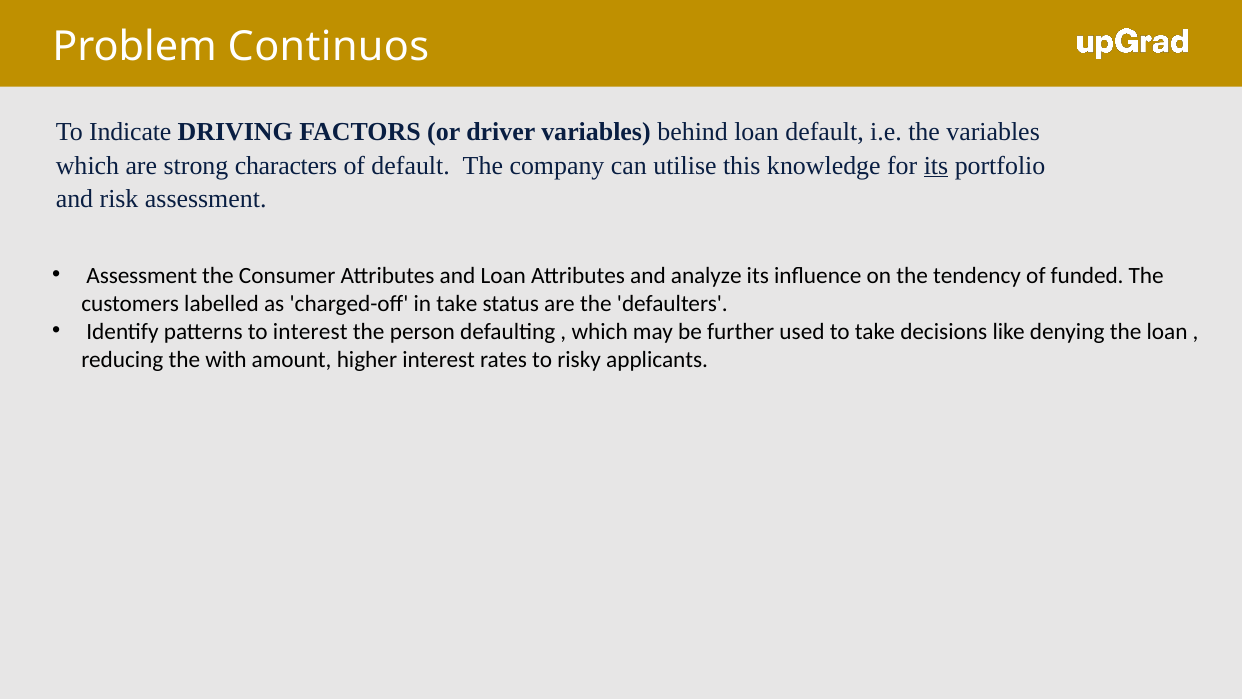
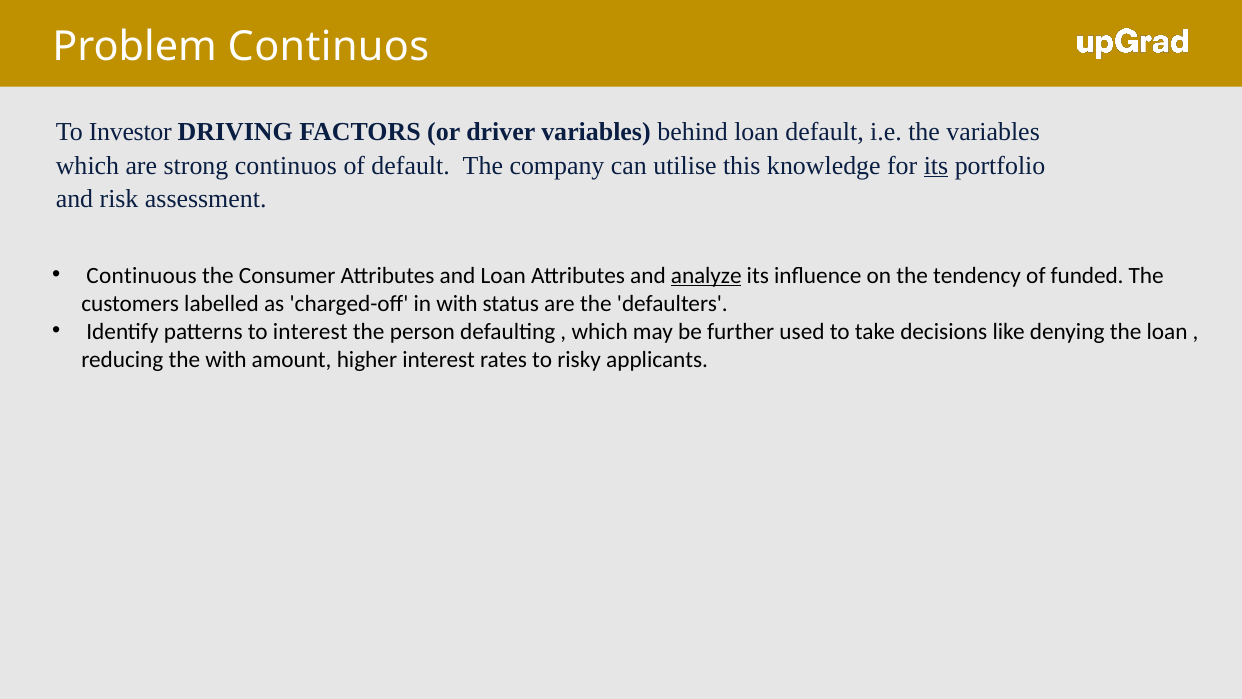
Indicate: Indicate -> Investor (130, 132)
strong characters: characters -> continuos (286, 165)
Assessment: Assessment -> Continuous (142, 275)
analyze underline: none -> present (706, 275)
in take: take -> with (457, 303)
